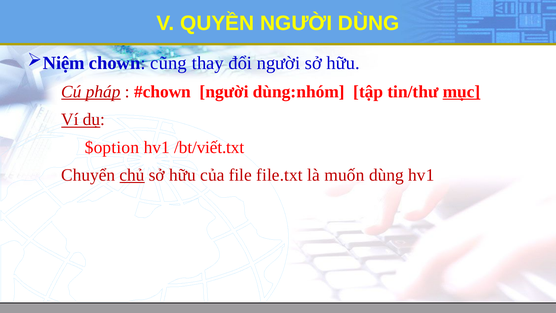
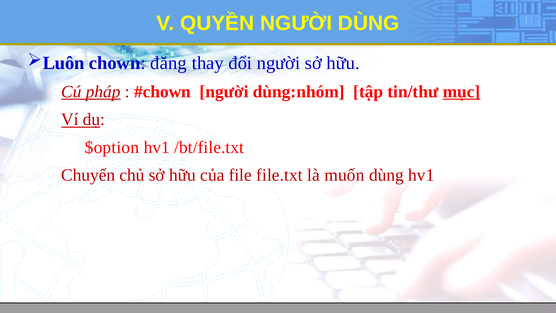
Niệm: Niệm -> Luôn (64, 63)
cũng: cũng -> đăng (169, 63)
/bt/viết.txt: /bt/viết.txt -> /bt/file.txt (209, 147)
chủ underline: present -> none (132, 175)
